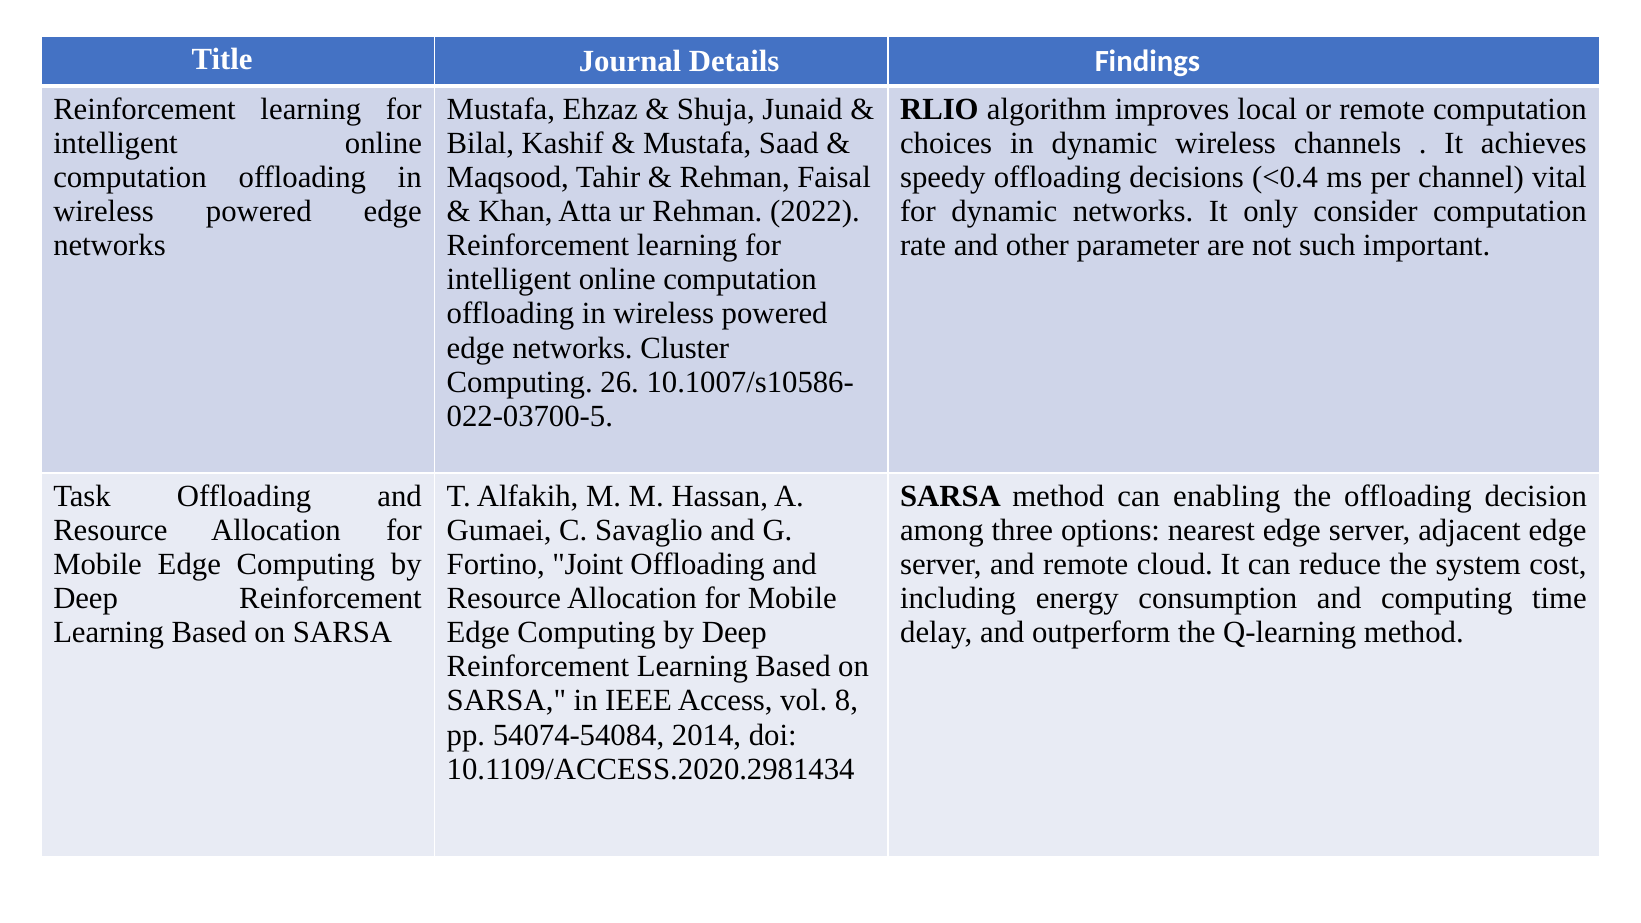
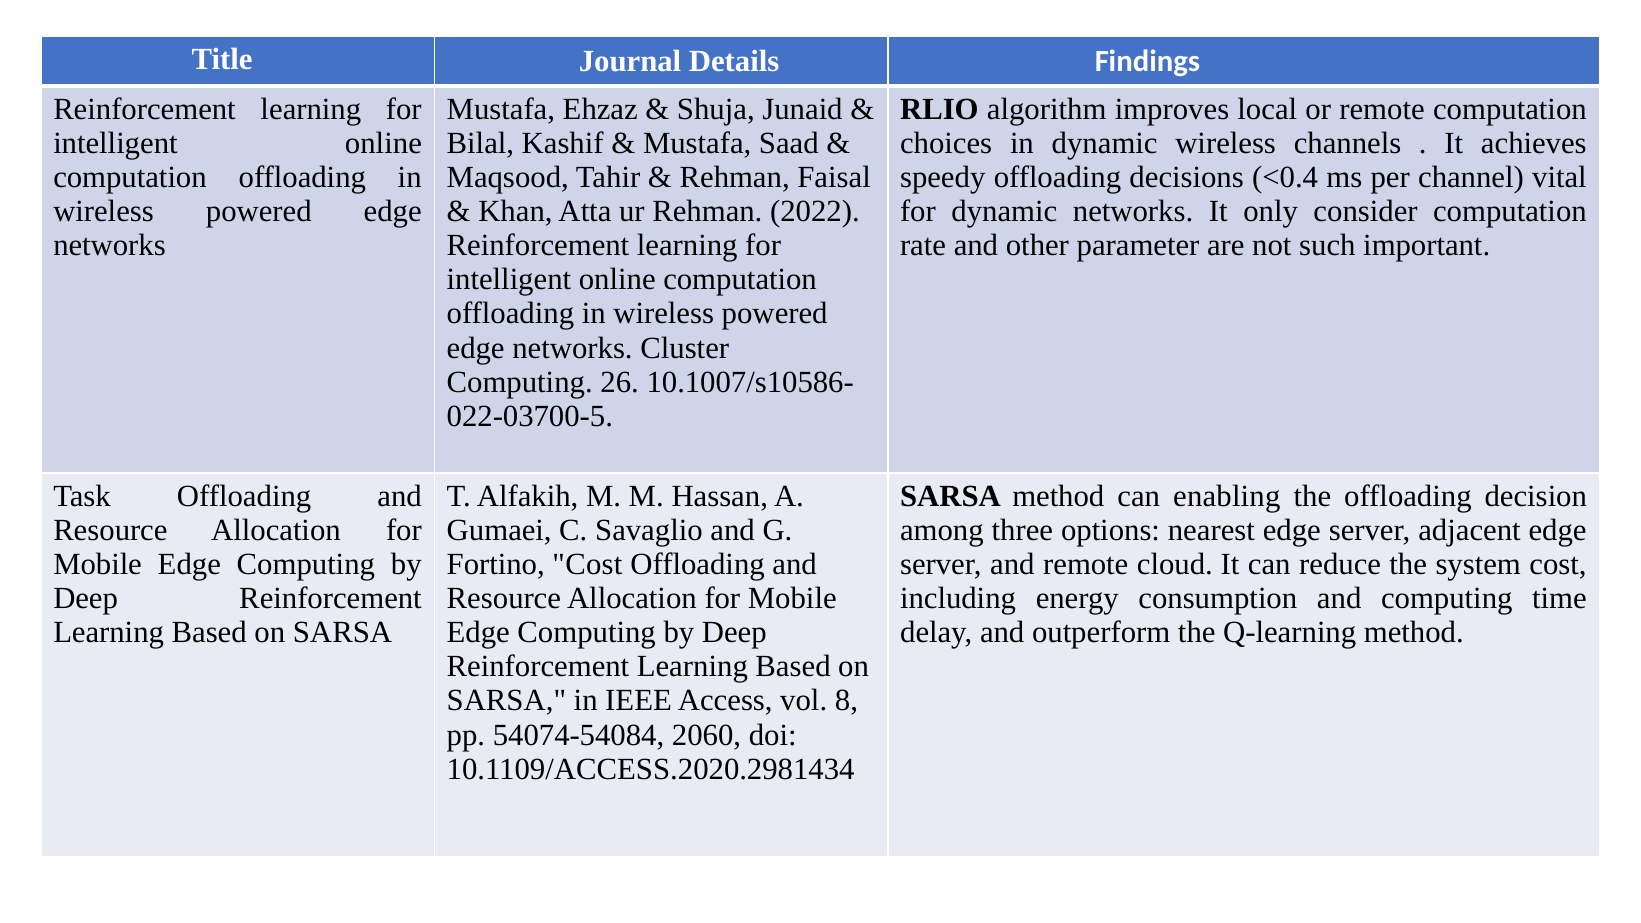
Fortino Joint: Joint -> Cost (587, 565)
2014: 2014 -> 2060 (707, 735)
